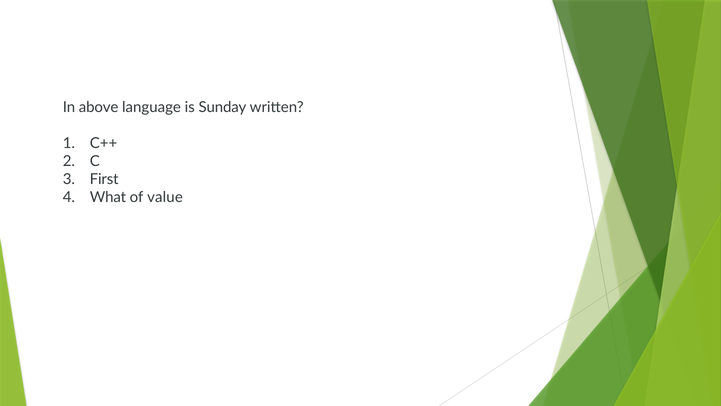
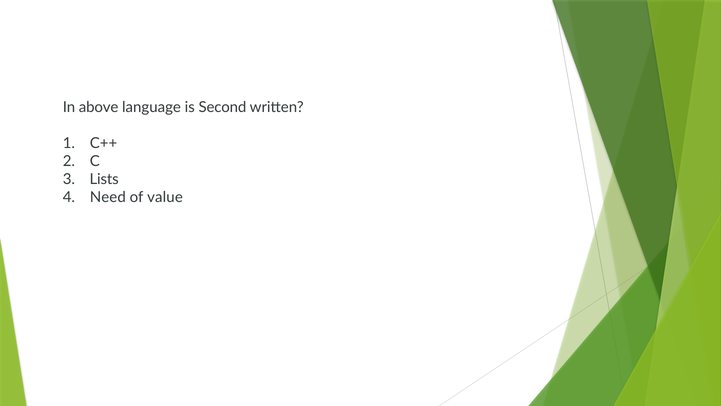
Sunday: Sunday -> Second (222, 107)
First: First -> Lists (104, 179)
What: What -> Need (108, 197)
